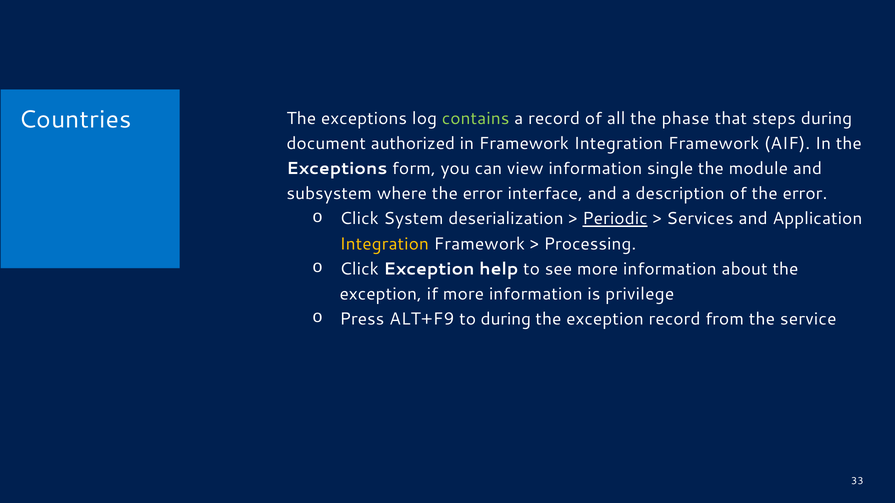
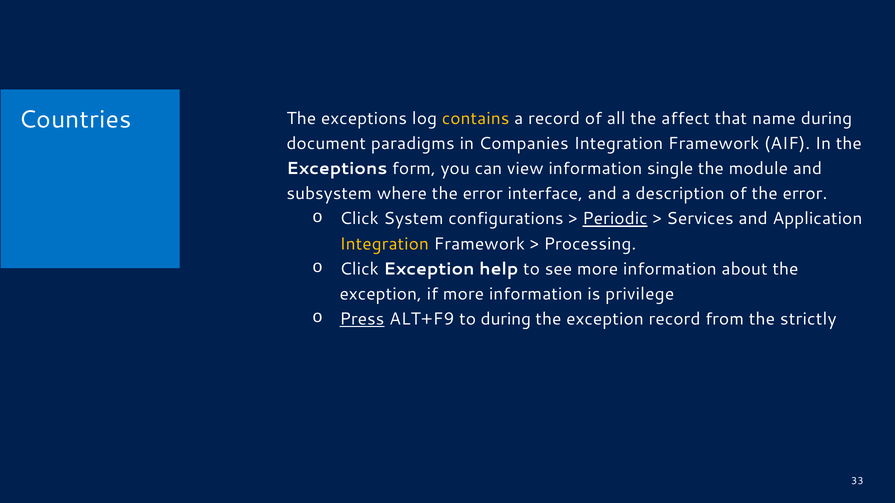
contains colour: light green -> yellow (476, 119)
phase: phase -> affect (685, 119)
steps: steps -> name (774, 119)
authorized: authorized -> paradigms (413, 144)
in Framework: Framework -> Companies (524, 144)
deserialization: deserialization -> configurations (506, 219)
Press underline: none -> present (362, 319)
service: service -> strictly (808, 319)
